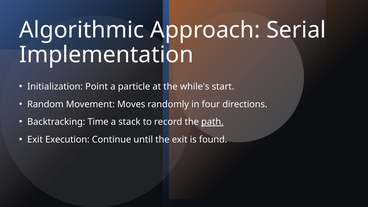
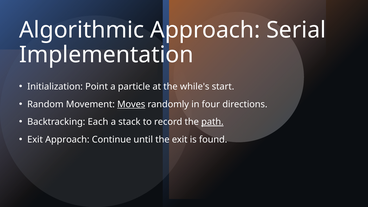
Moves underline: none -> present (131, 104)
Time: Time -> Each (98, 122)
Exit Execution: Execution -> Approach (67, 140)
